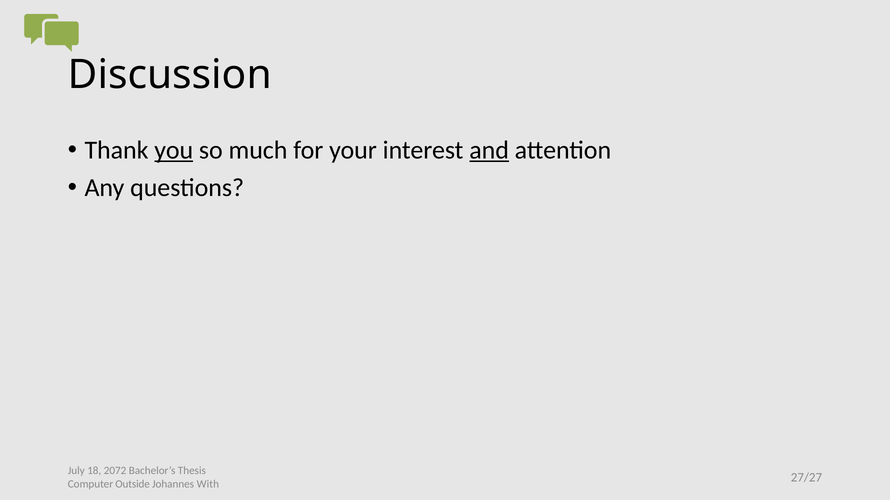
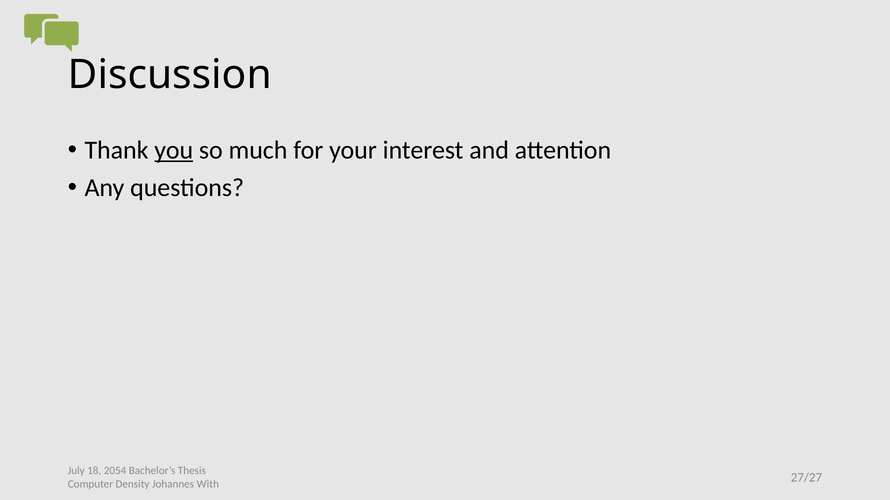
and underline: present -> none (489, 150)
2072: 2072 -> 2054 (115, 471)
Outside: Outside -> Density (133, 485)
